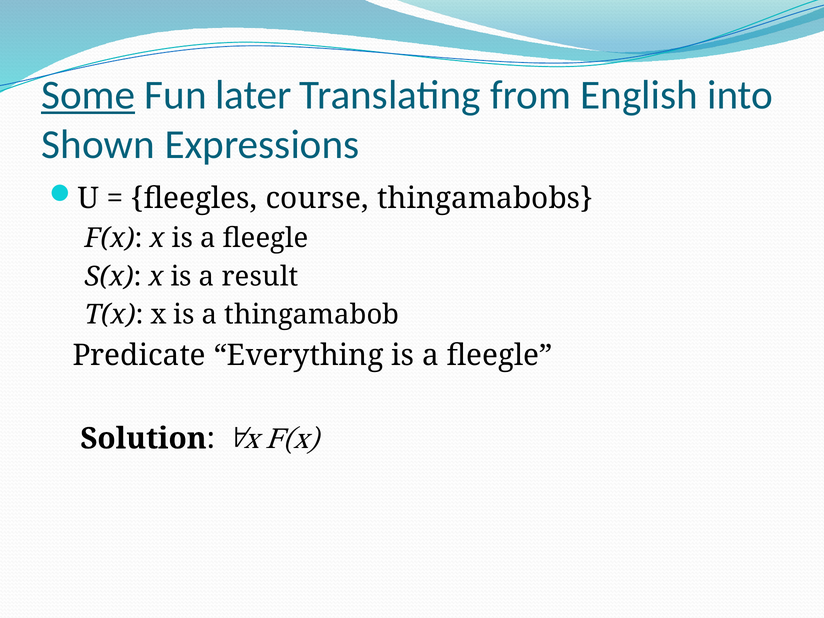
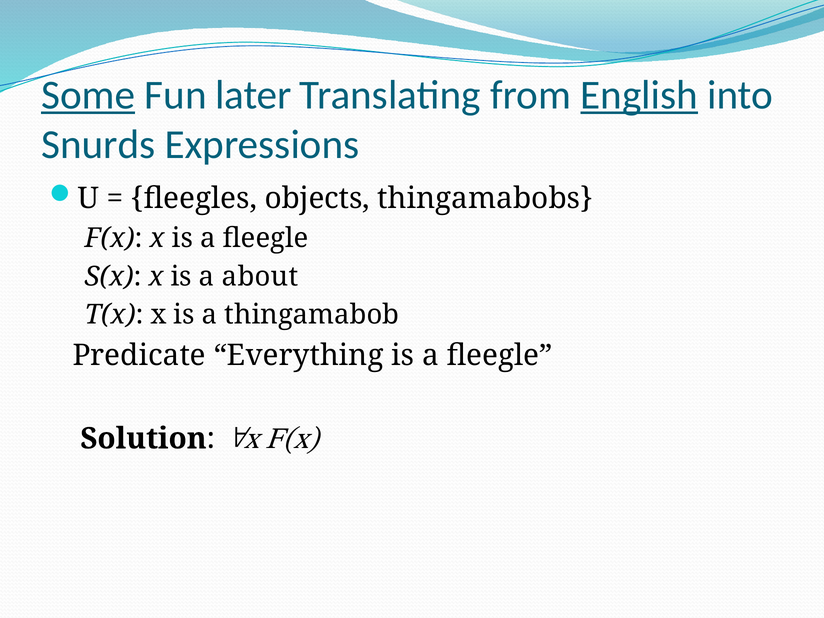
English underline: none -> present (639, 95)
Shown: Shown -> Snurds (98, 145)
course: course -> objects (317, 198)
result: result -> about (260, 276)
